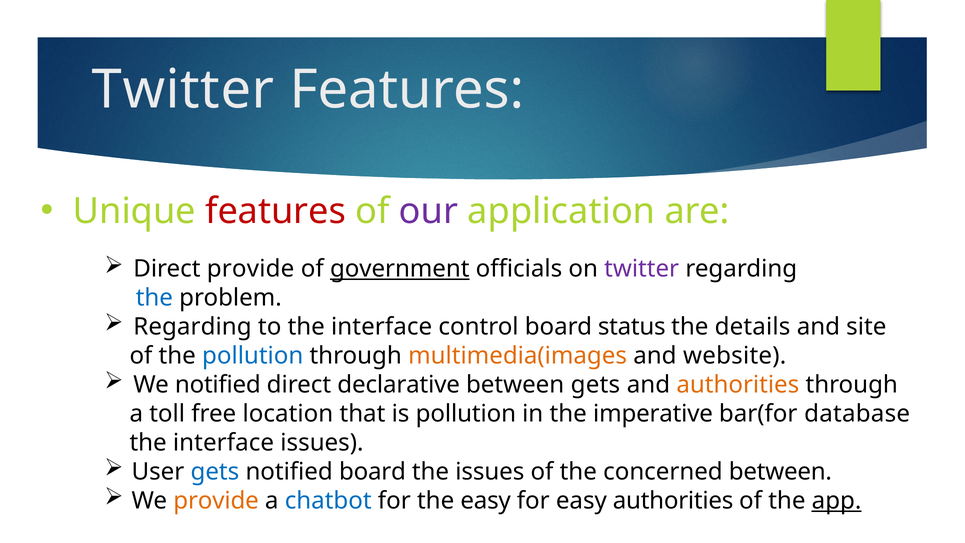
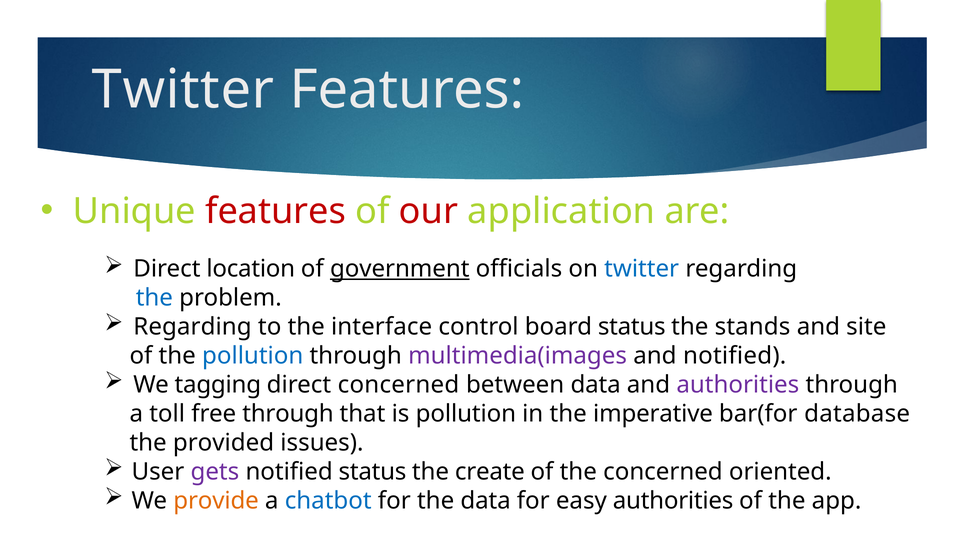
our colour: purple -> red (429, 211)
Direct provide: provide -> location (251, 269)
twitter colour: purple -> blue (642, 269)
details: details -> stands (753, 327)
multimedia(images colour: orange -> purple (518, 356)
and website: website -> notified (735, 356)
We notified: notified -> tagging (218, 385)
direct declarative: declarative -> concerned (398, 385)
between gets: gets -> data (596, 385)
authorities colour: orange -> purple (738, 385)
free location: location -> through (288, 414)
interface: interface -> provided (224, 443)
gets colour: blue -> purple (215, 472)
notified board: board -> status (372, 472)
the issues: issues -> create (490, 472)
concerned between: between -> oriented (780, 472)
the easy: easy -> data (486, 500)
app underline: present -> none (837, 500)
